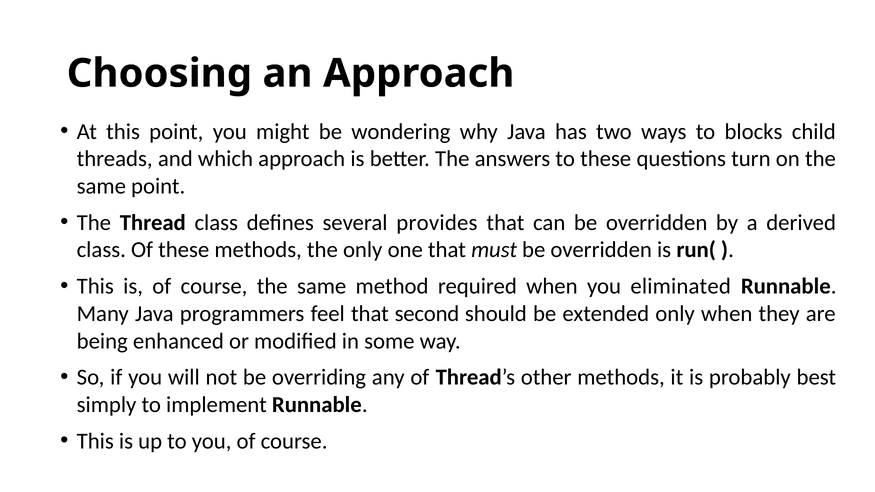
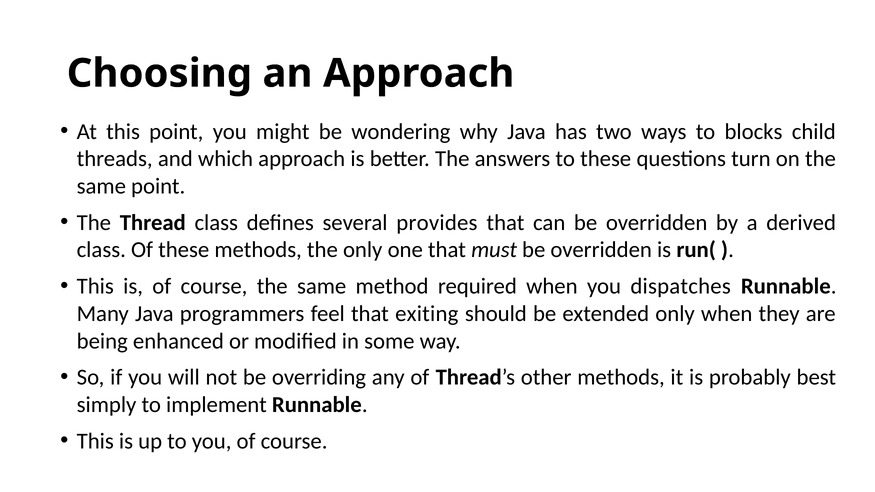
eliminated: eliminated -> dispatches (681, 286)
second: second -> exiting (427, 314)
